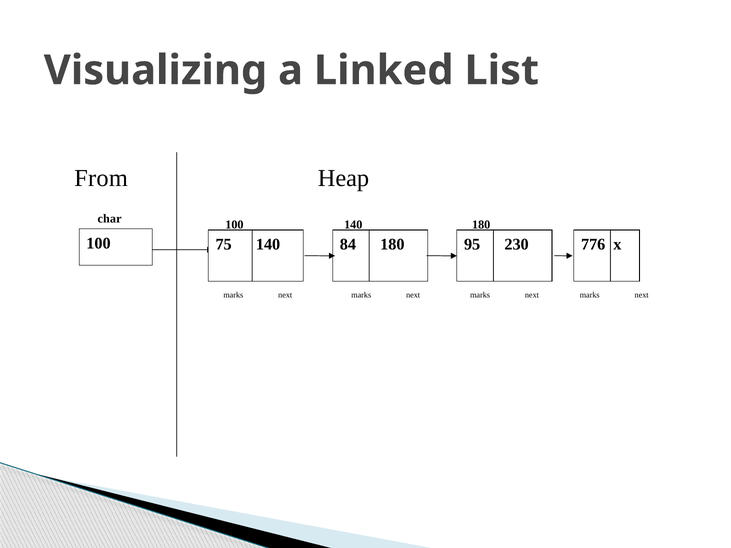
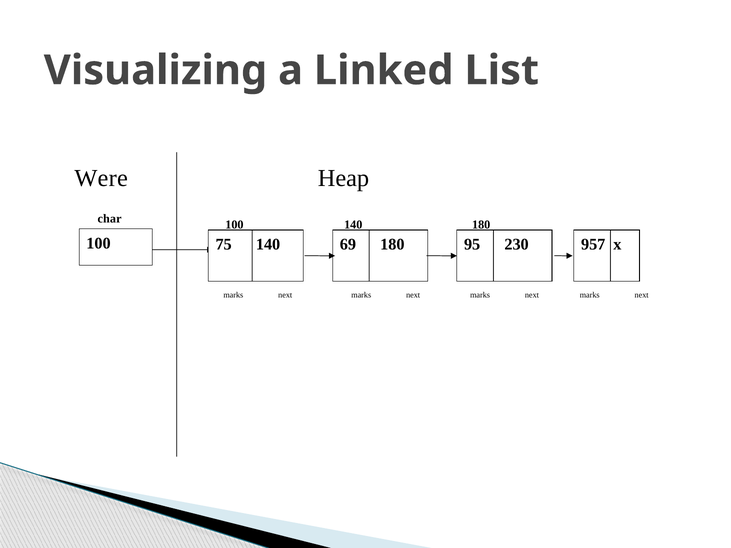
From: From -> Were (101, 178)
84: 84 -> 69 (348, 245)
776: 776 -> 957 (593, 245)
